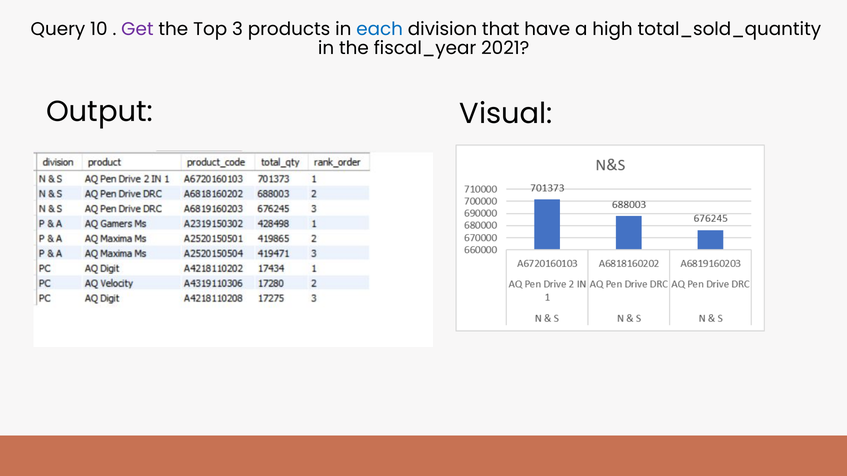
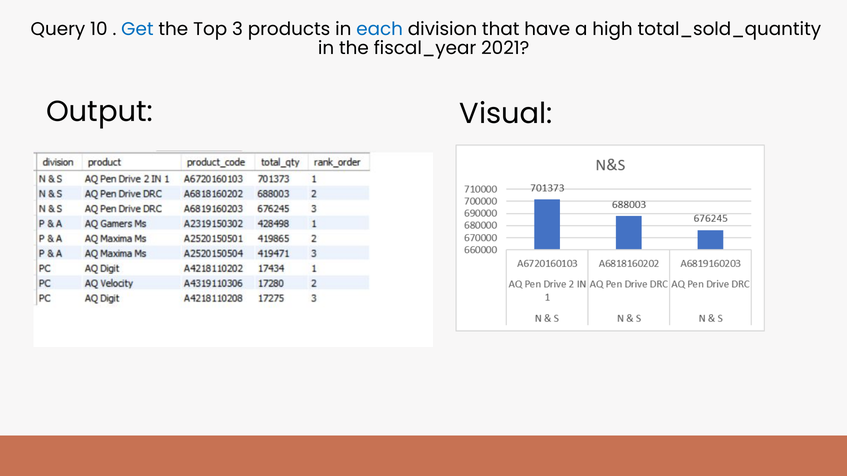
Get colour: purple -> blue (137, 29)
